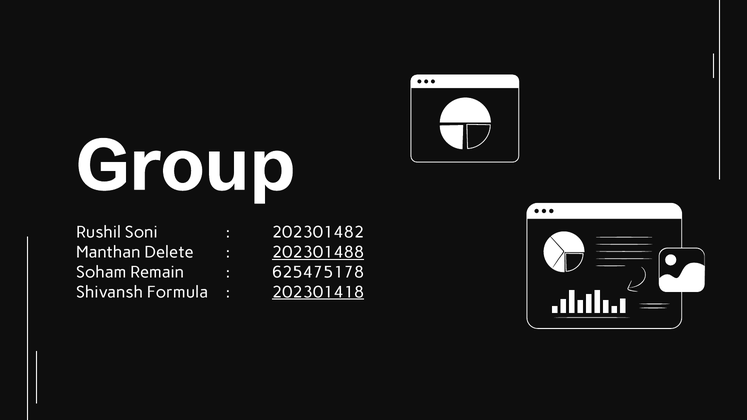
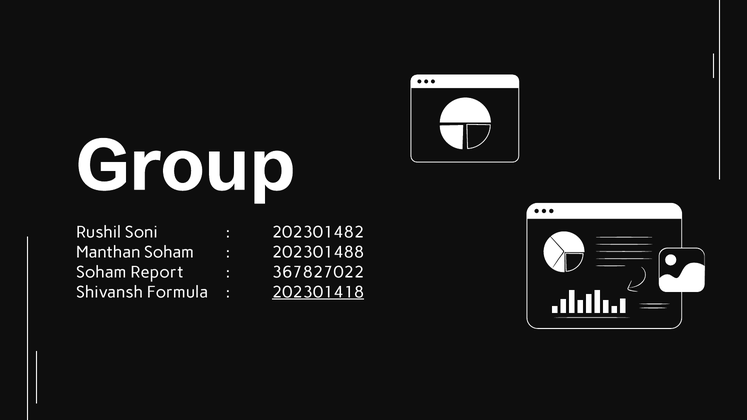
Manthan Delete: Delete -> Soham (169, 252)
202301488 underline: present -> none (318, 252)
Remain: Remain -> Report (157, 272)
625475178: 625475178 -> 367827022 (318, 272)
